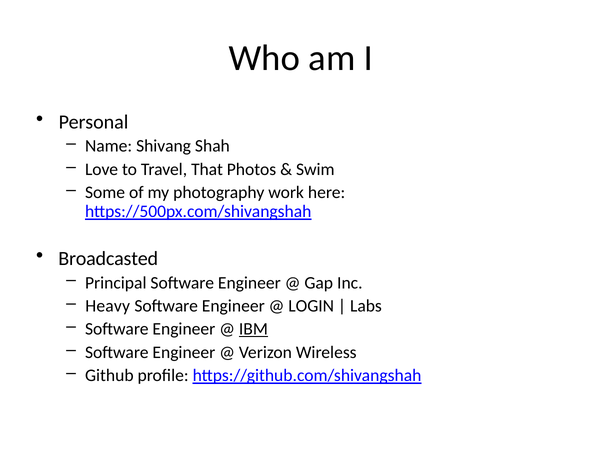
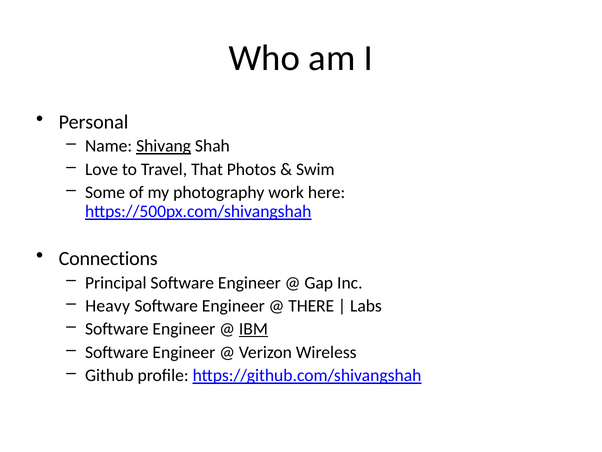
Shivang underline: none -> present (164, 146)
Broadcasted: Broadcasted -> Connections (108, 258)
LOGIN: LOGIN -> THERE (311, 306)
